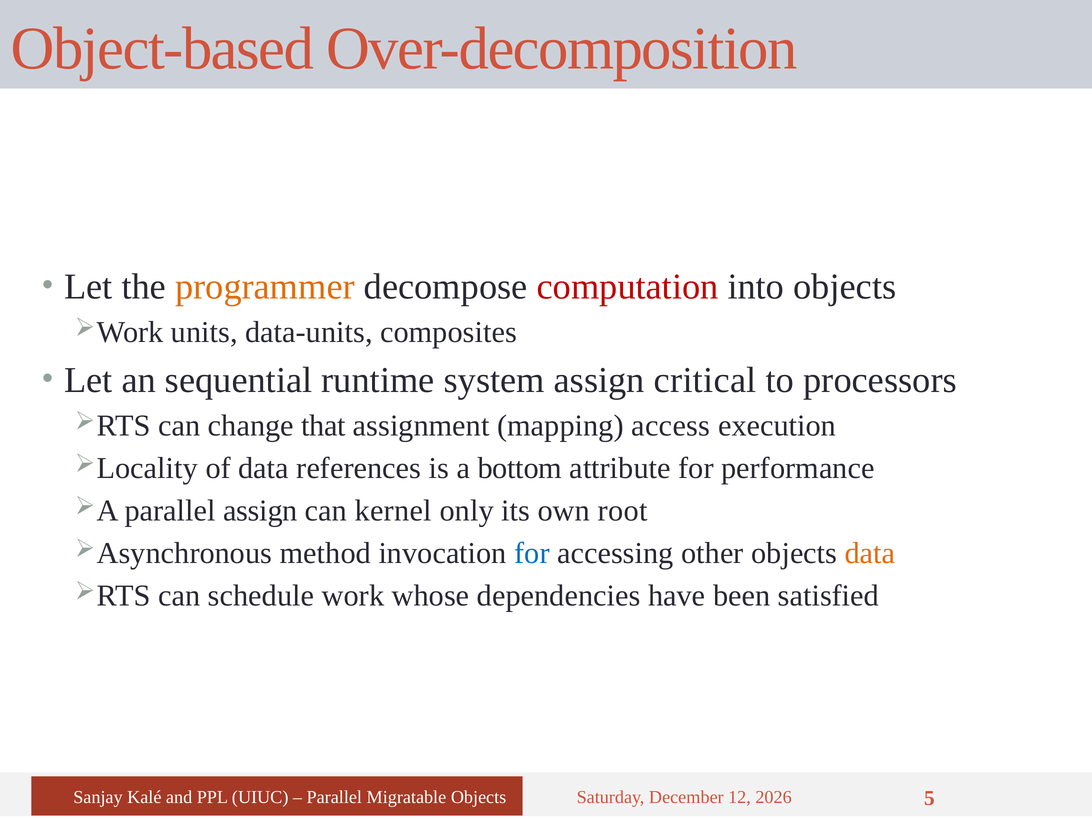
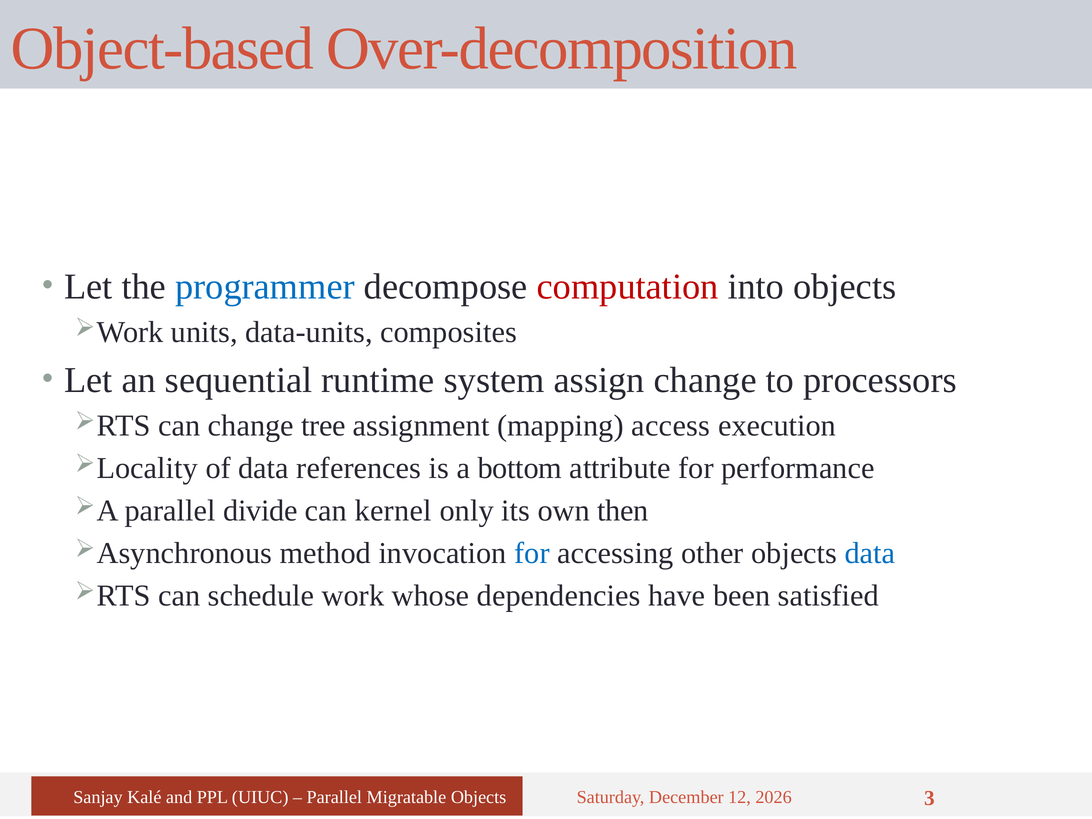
programmer colour: orange -> blue (265, 287)
assign critical: critical -> change (705, 380)
that: that -> tree (324, 426)
parallel assign: assign -> divide (260, 511)
root: root -> then (623, 511)
data colour: orange -> blue (870, 553)
5: 5 -> 3 (929, 798)
